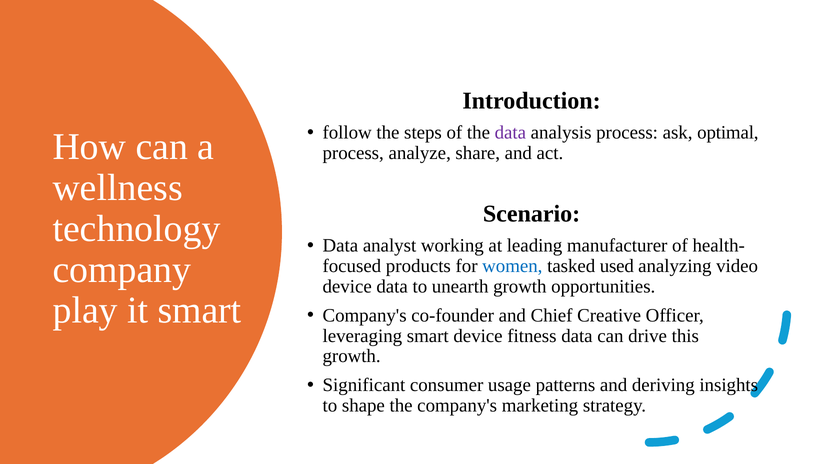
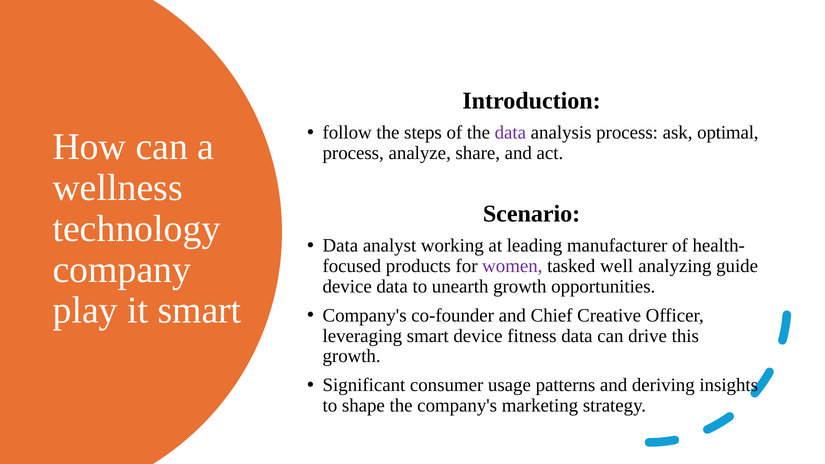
women colour: blue -> purple (512, 266)
used: used -> well (617, 266)
video: video -> guide (737, 266)
